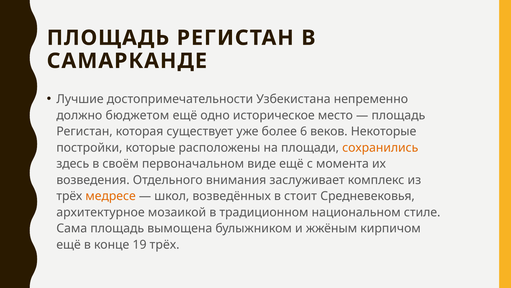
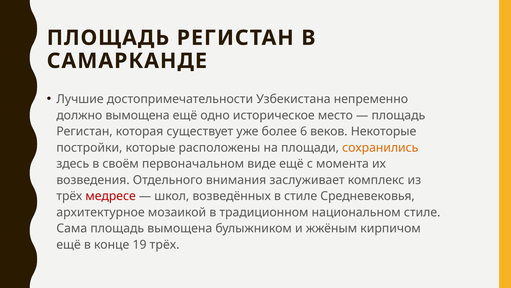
должно бюджетом: бюджетом -> вымощена (138, 115)
медресе colour: orange -> red (111, 196)
в стоит: стоит -> стиле (301, 196)
